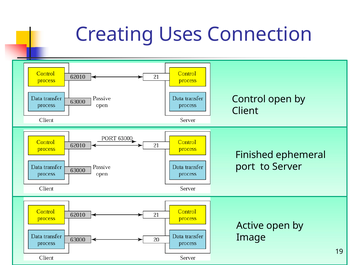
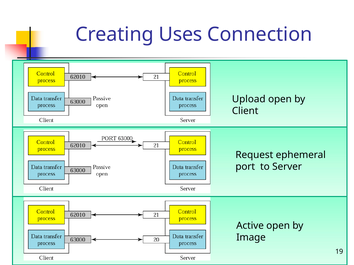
Control: Control -> Upload (249, 99)
Finished: Finished -> Request (254, 155)
